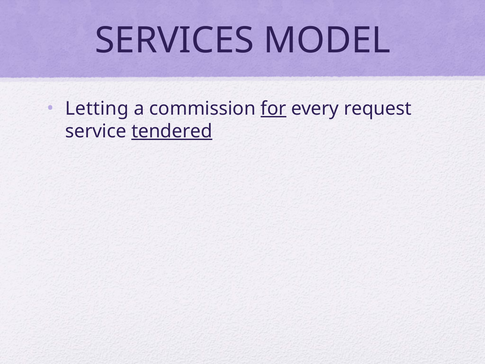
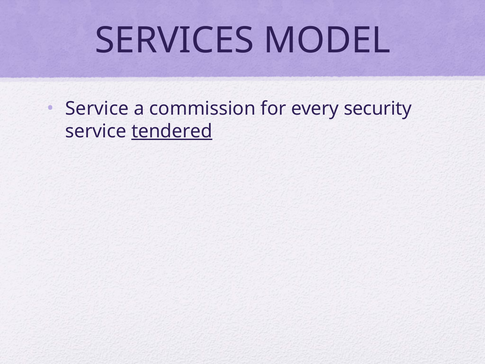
Letting: Letting -> Service (97, 108)
for underline: present -> none (273, 108)
request: request -> security (378, 108)
